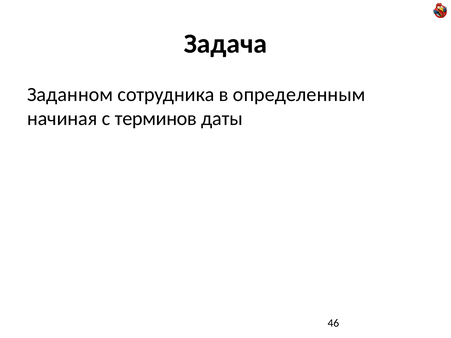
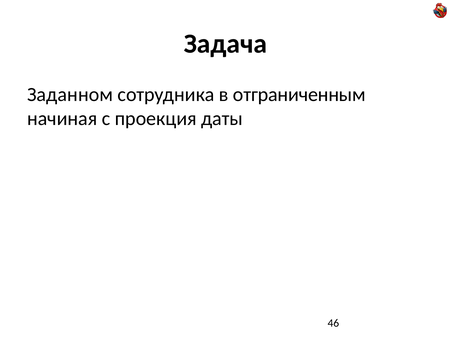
определенным: определенным -> отграниченным (299, 95)
терминов: терминов -> проекция (156, 119)
